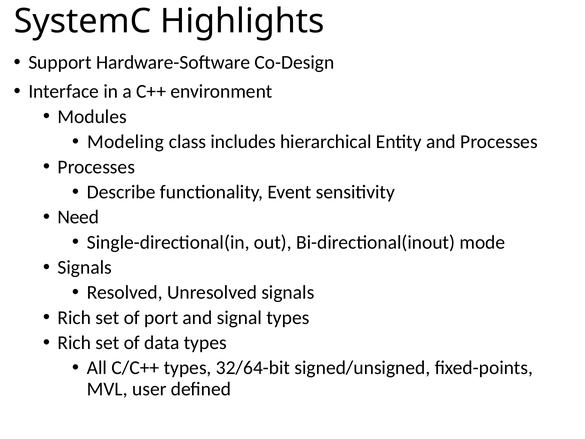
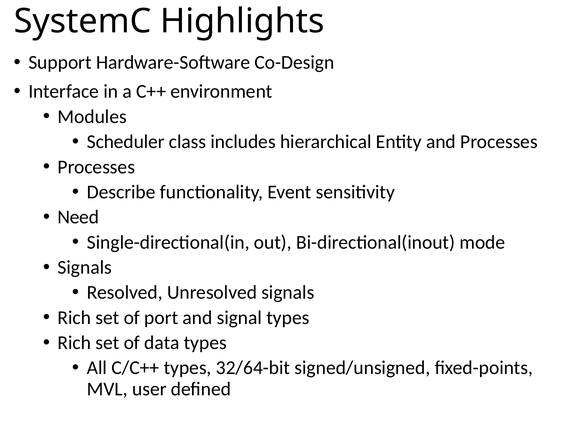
Modeling: Modeling -> Scheduler (126, 142)
